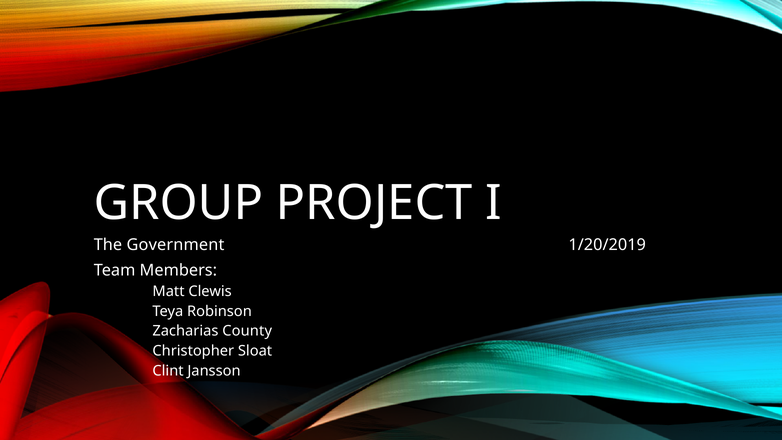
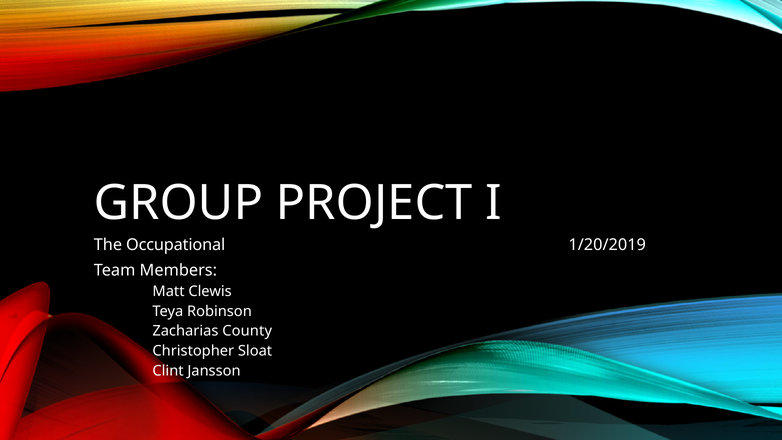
Government: Government -> Occupational (176, 245)
